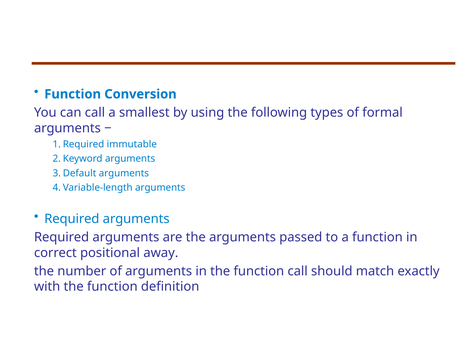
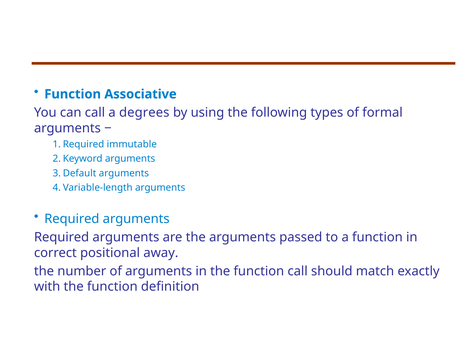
Conversion: Conversion -> Associative (140, 94)
smallest: smallest -> degrees (144, 113)
